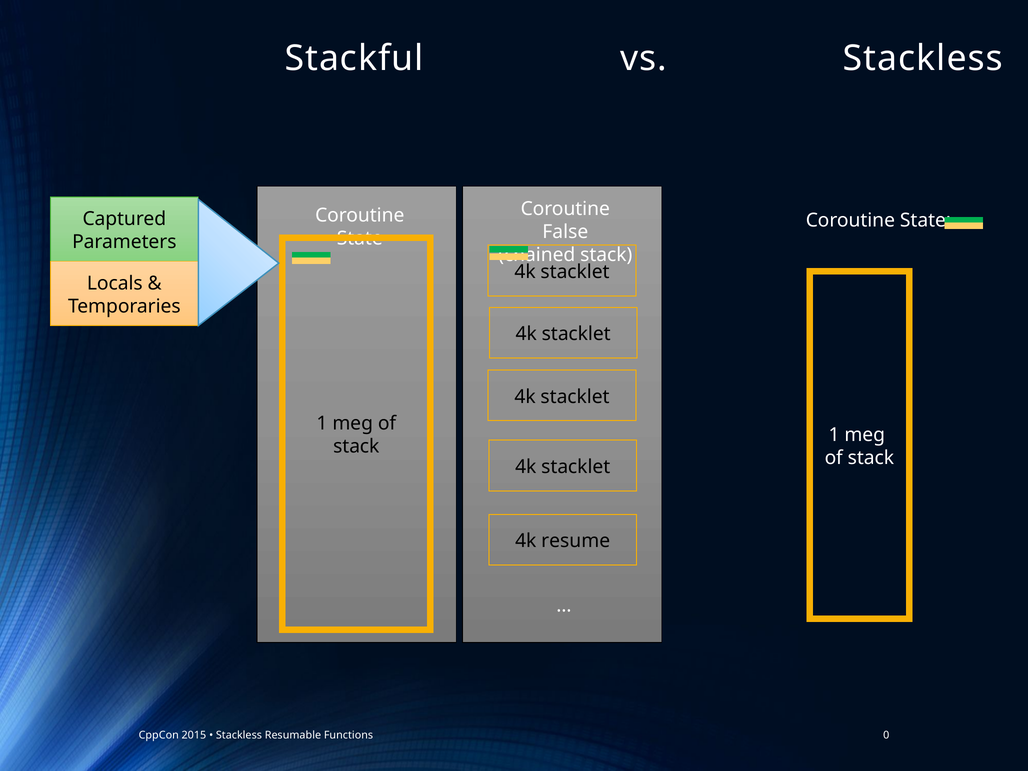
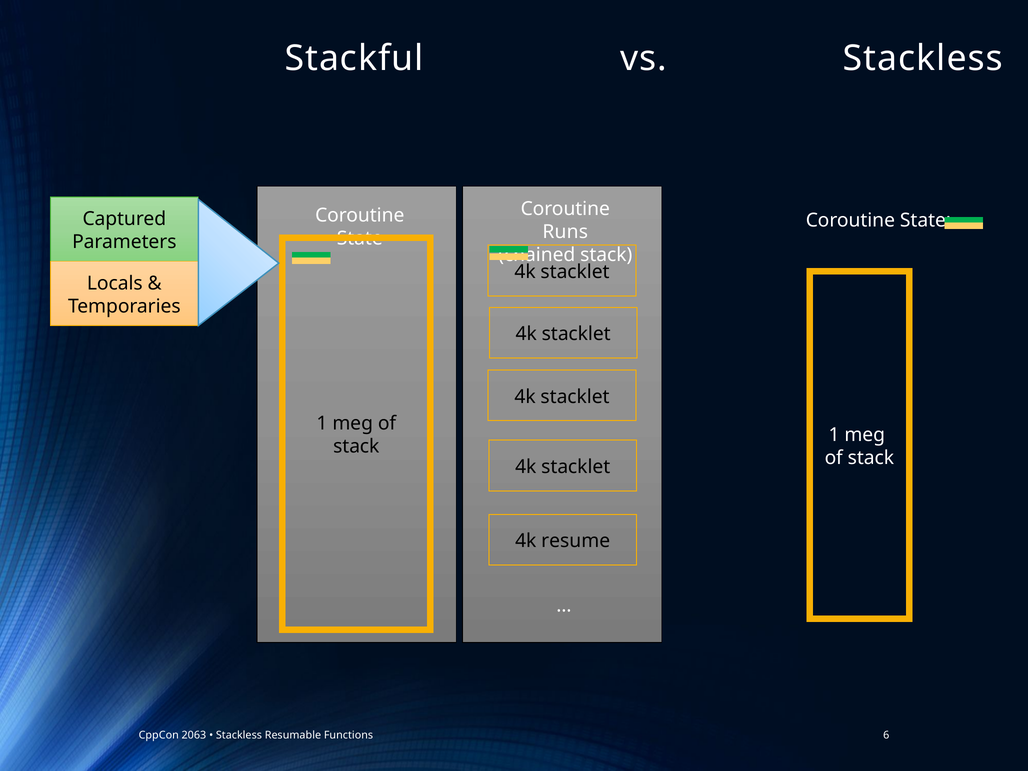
False: False -> Runs (565, 232)
2015: 2015 -> 2063 (194, 735)
0: 0 -> 6 (886, 735)
